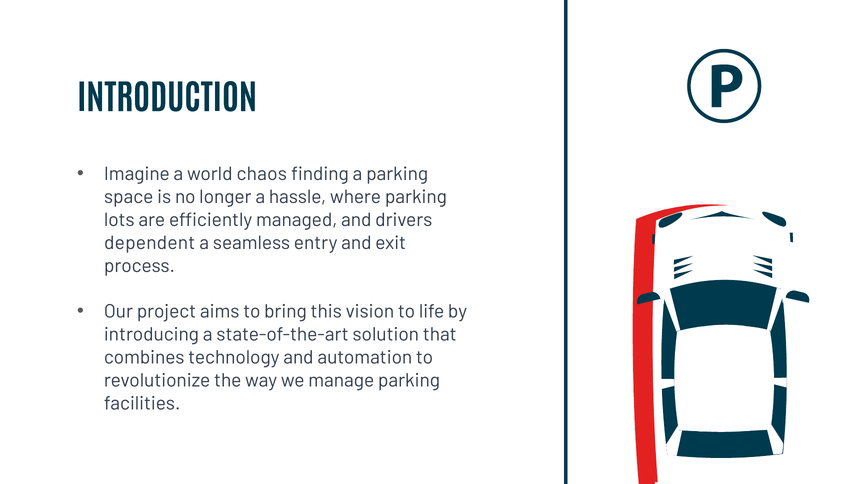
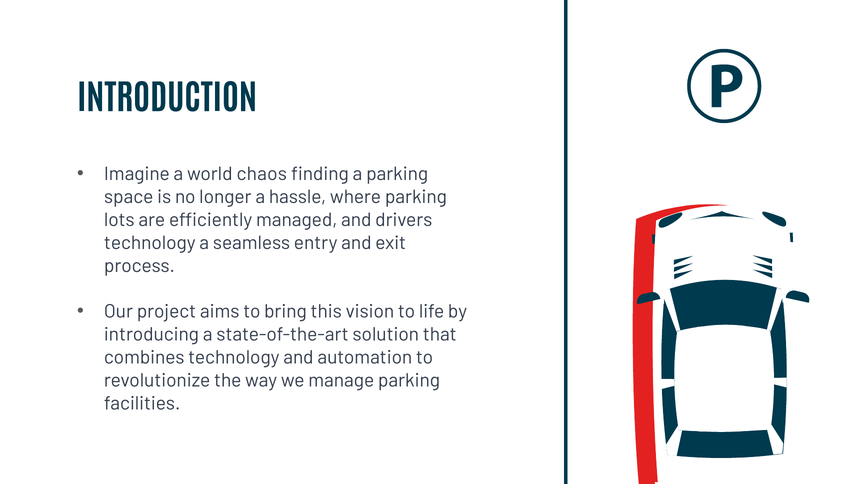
dependent: dependent -> technology (150, 243)
